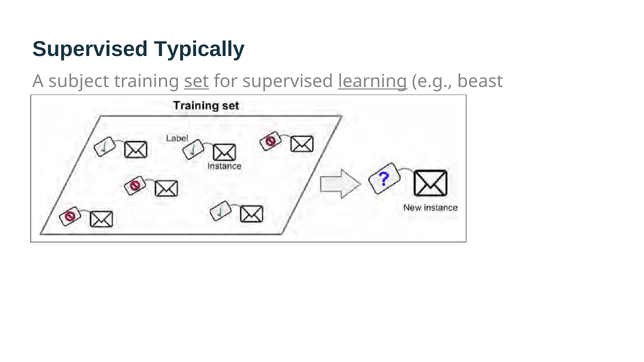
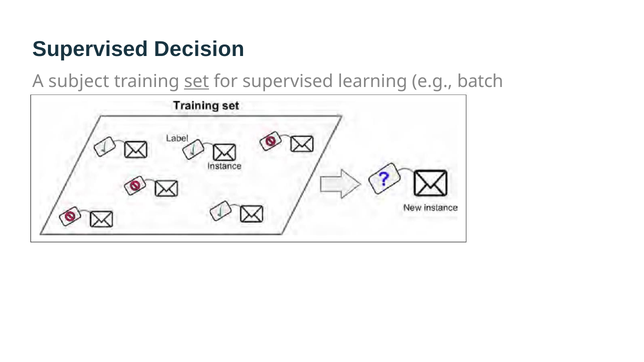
Typically: Typically -> Decision (199, 49)
learning underline: present -> none (373, 81)
beast: beast -> batch (480, 81)
